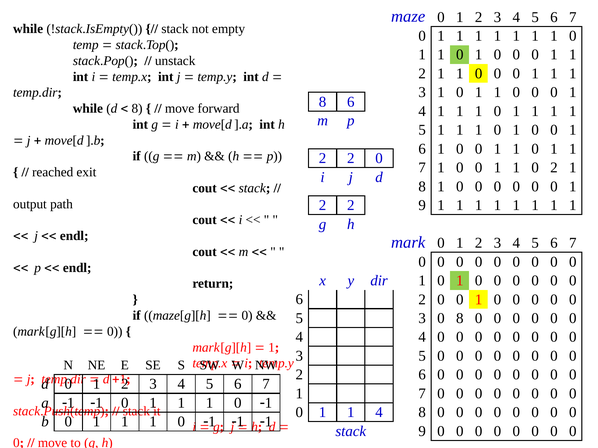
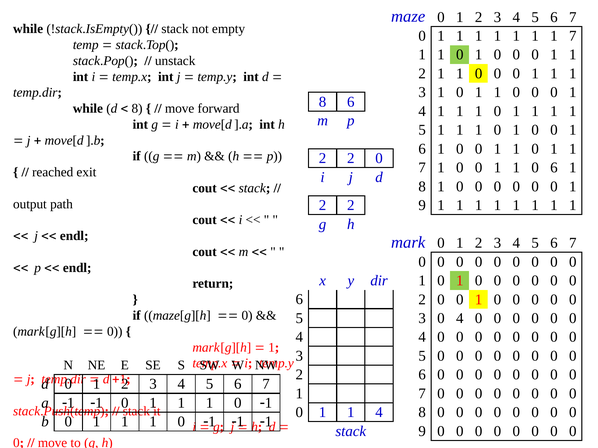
0: 0 -> 7 (573, 36)
1 0 2: 2 -> 6 (554, 168)
3 0 8: 8 -> 4 (460, 319)
